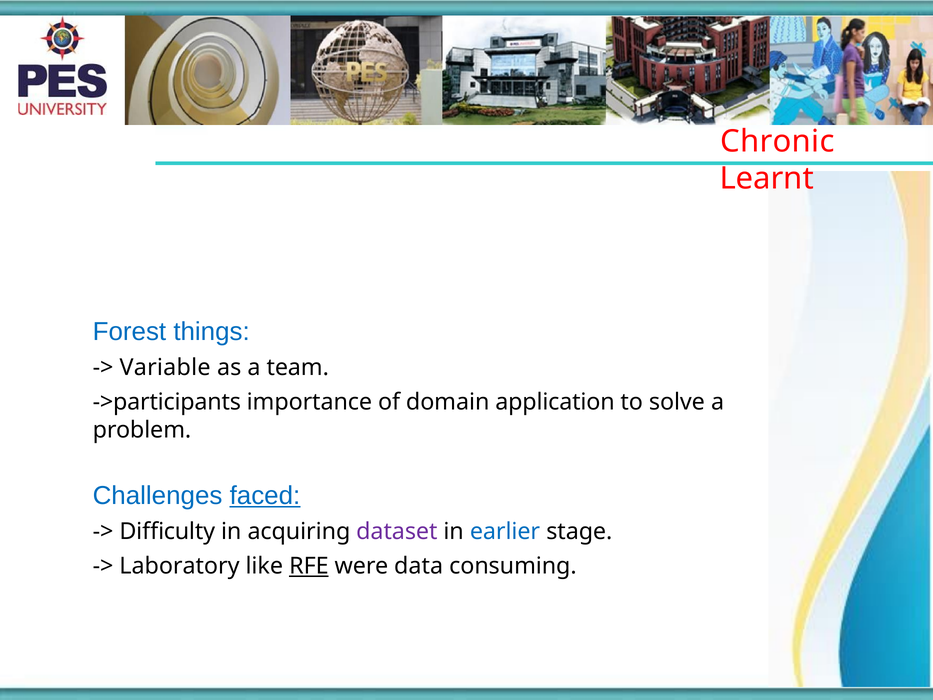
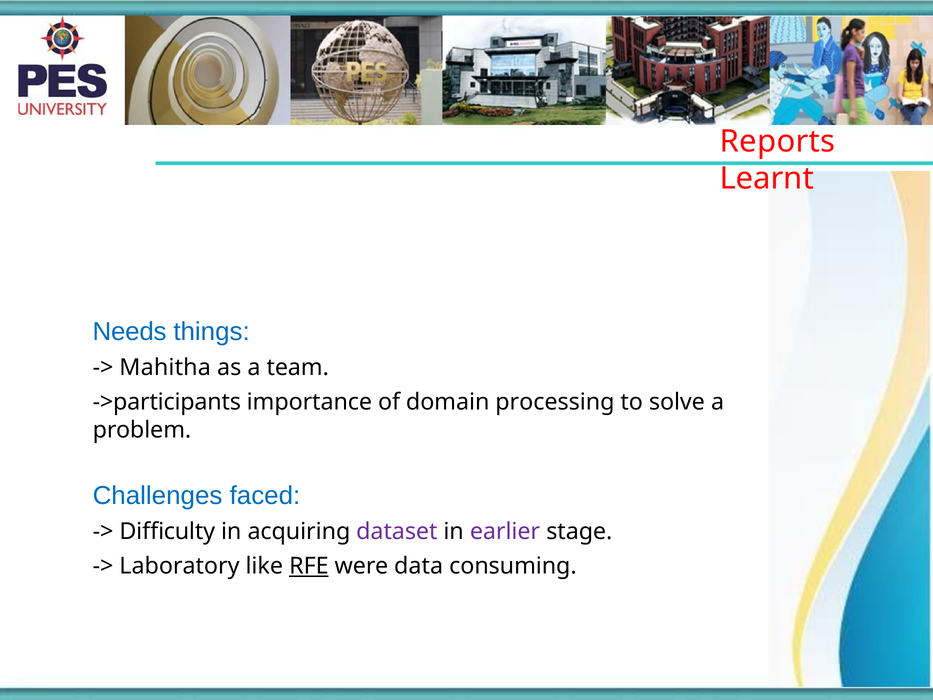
Chronic: Chronic -> Reports (777, 141)
Forest: Forest -> Needs (130, 332)
Variable: Variable -> Mahitha (165, 367)
application: application -> processing (555, 402)
faced underline: present -> none (265, 495)
earlier colour: blue -> purple (505, 531)
